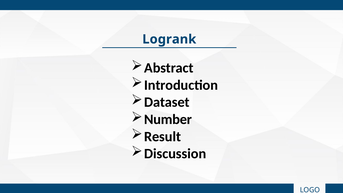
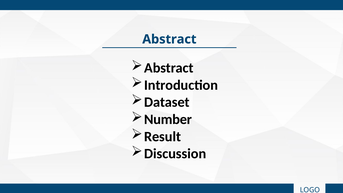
Logrank: Logrank -> Abstract (169, 39)
